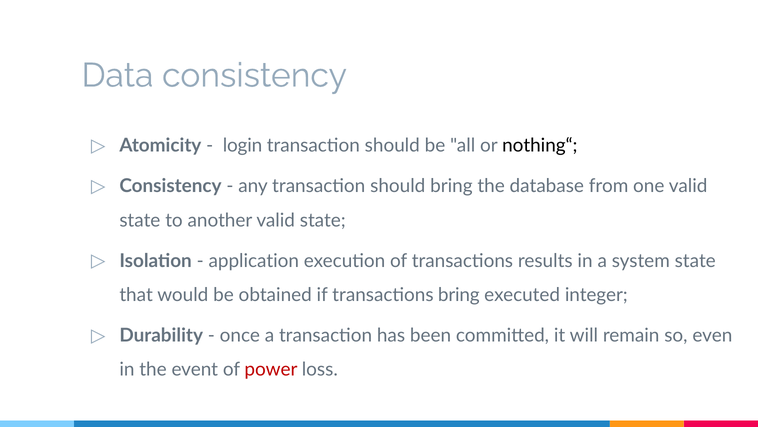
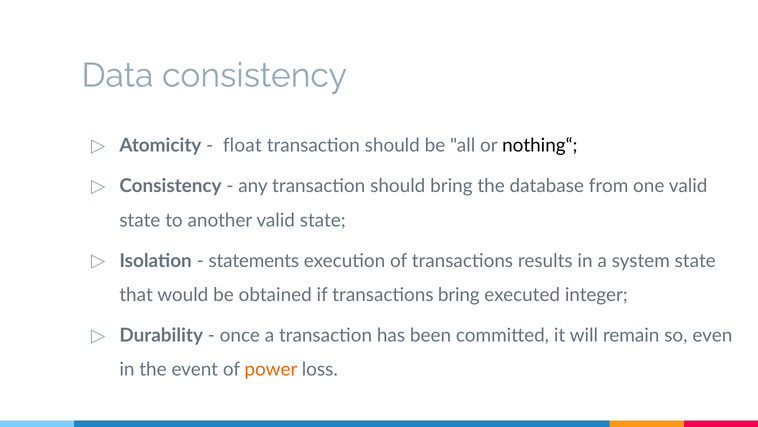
login: login -> float (242, 146)
application: application -> statements (254, 261)
power colour: red -> orange (271, 369)
